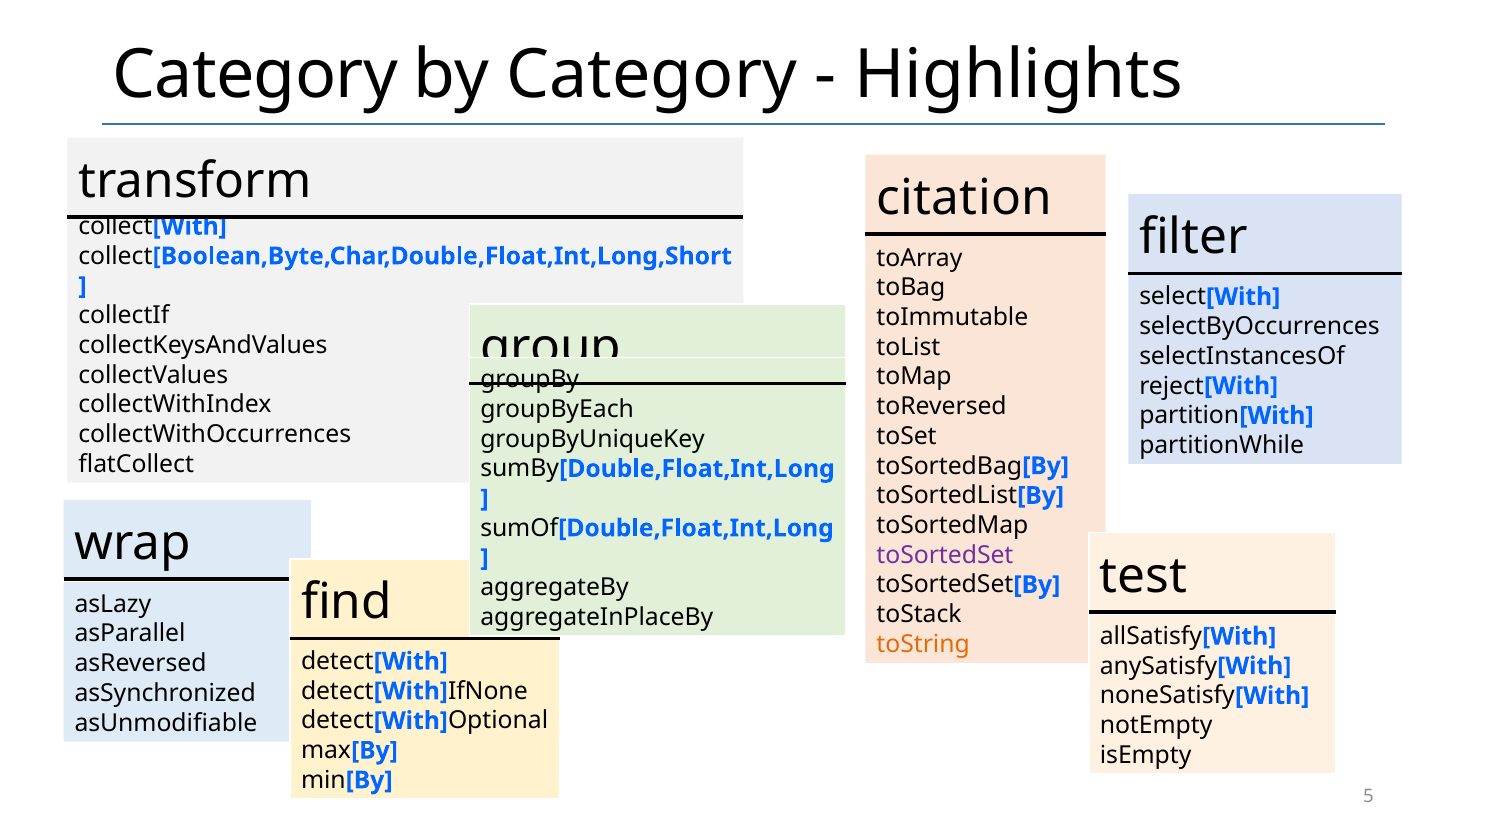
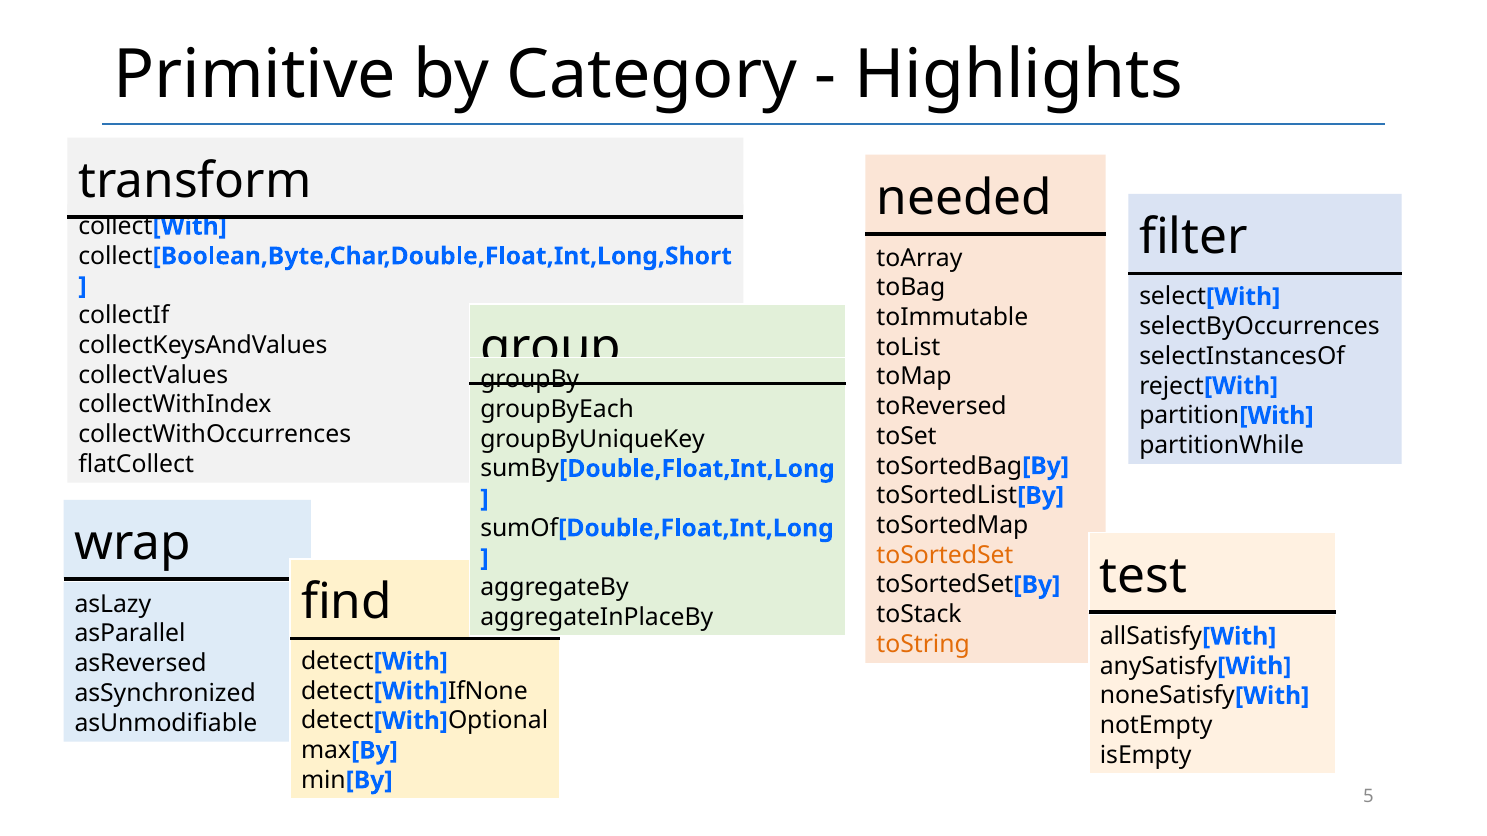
Category: Category -> Primitive (255, 75)
citation: citation -> needed (964, 198)
toSortedSet colour: purple -> orange (945, 555)
